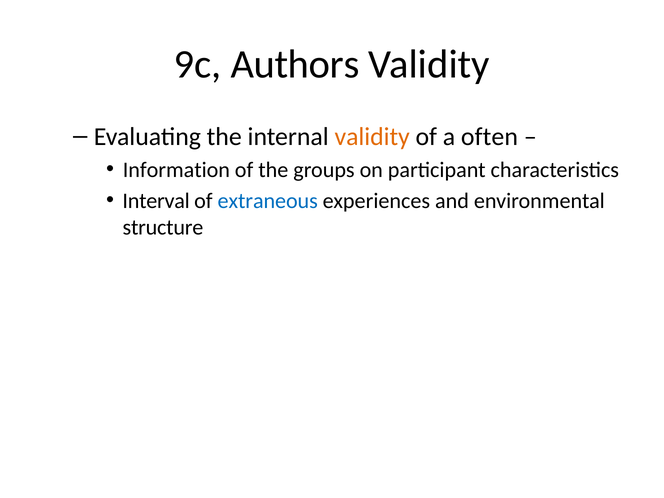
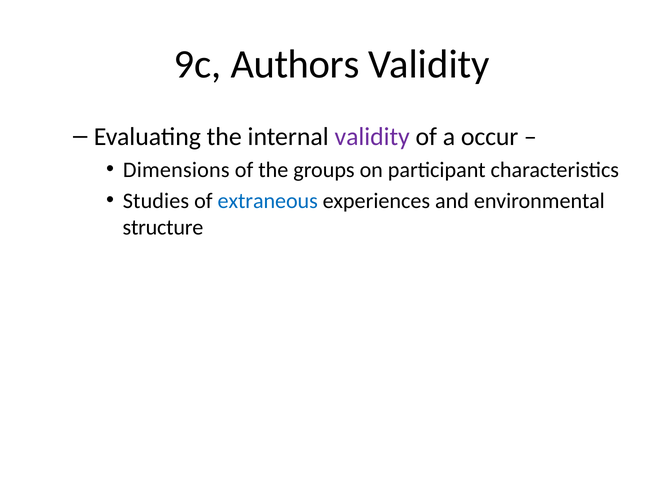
validity colour: orange -> purple (372, 137)
often: often -> occur (490, 137)
Information: Information -> Dimensions (176, 170)
Interval: Interval -> Studies (156, 201)
